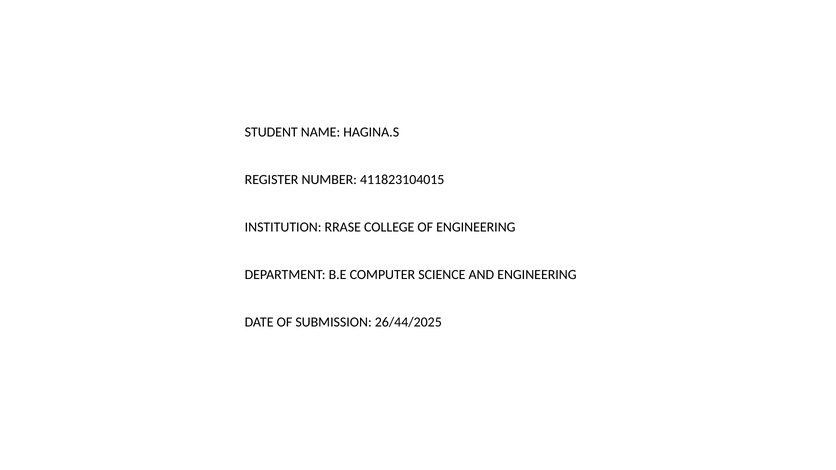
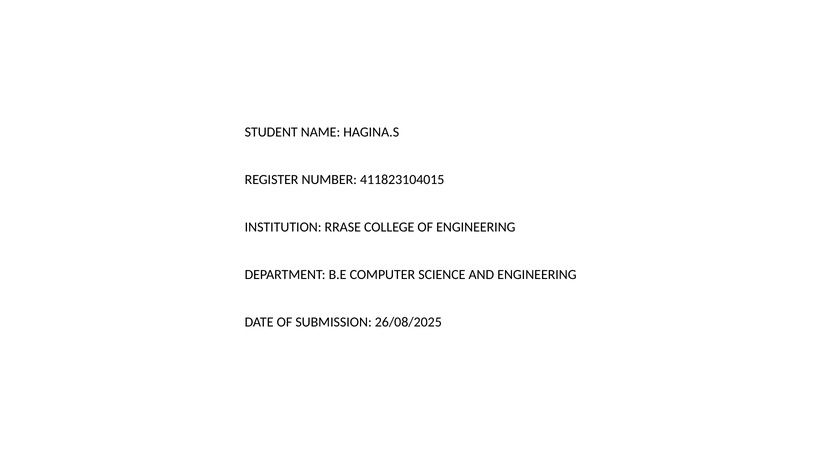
26/44/2025: 26/44/2025 -> 26/08/2025 (408, 322)
